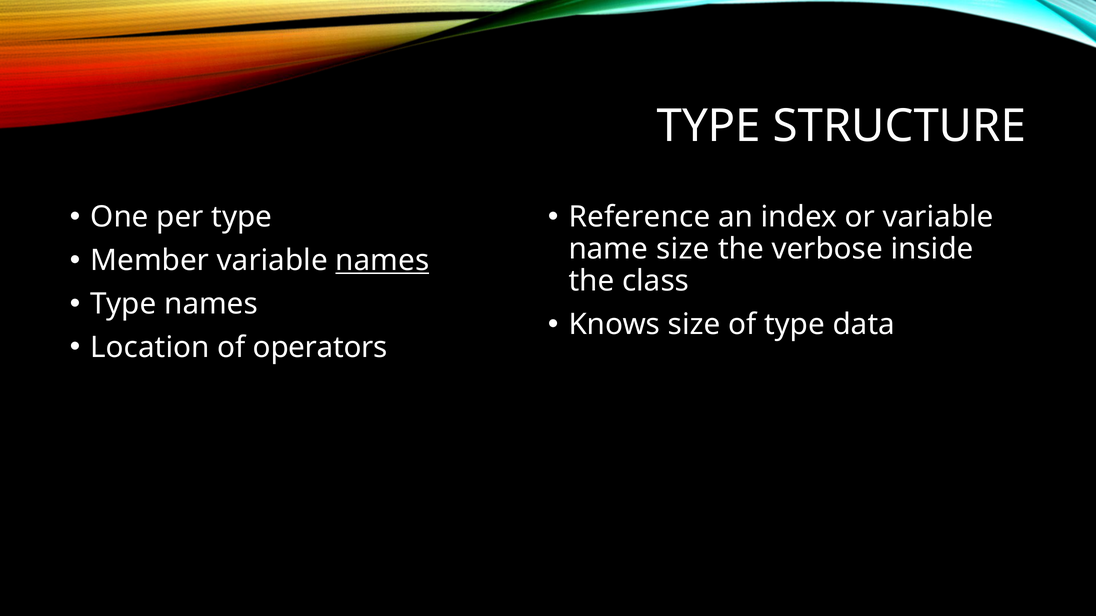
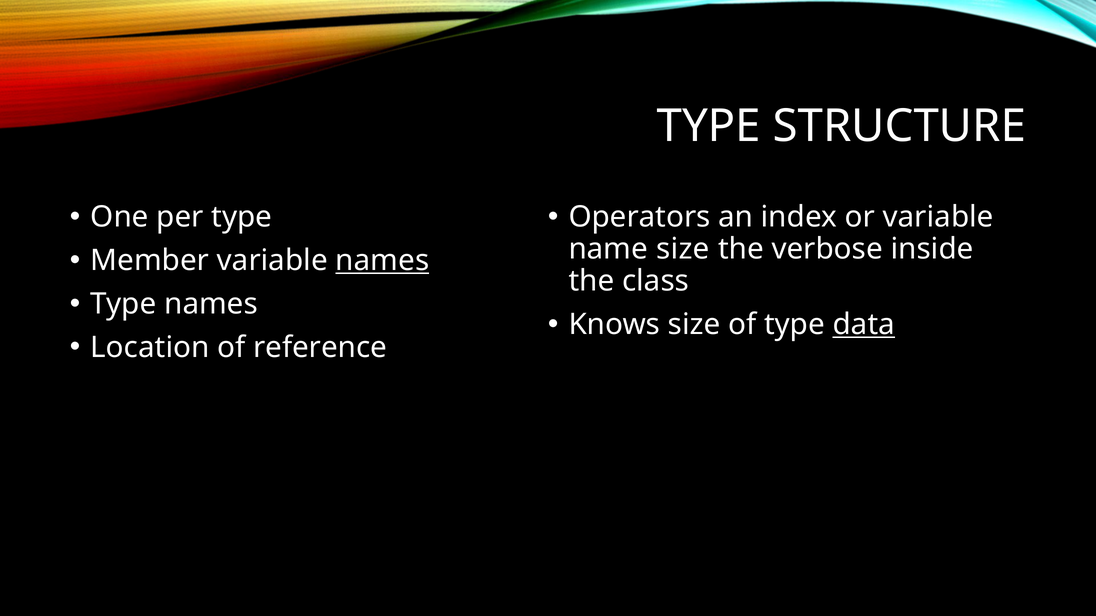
Reference: Reference -> Operators (640, 217)
data underline: none -> present (864, 325)
operators: operators -> reference (320, 348)
